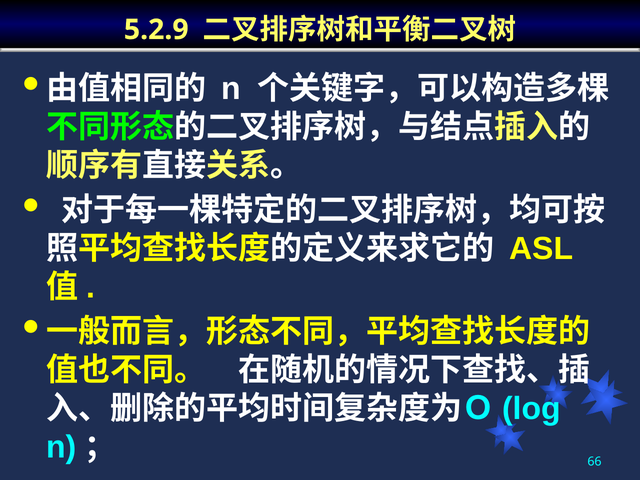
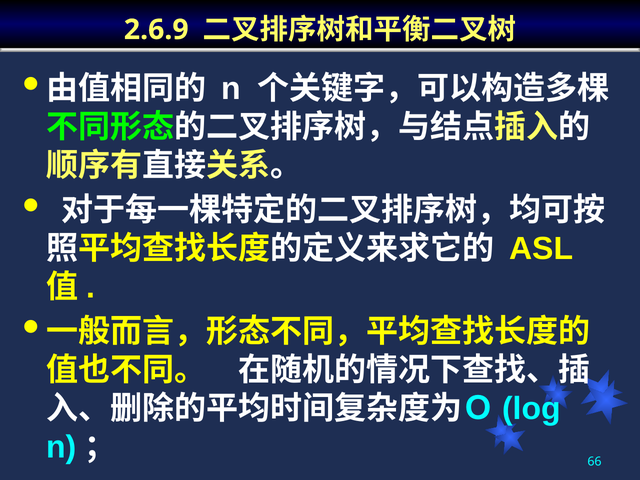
5.2.9: 5.2.9 -> 2.6.9 (156, 30)
